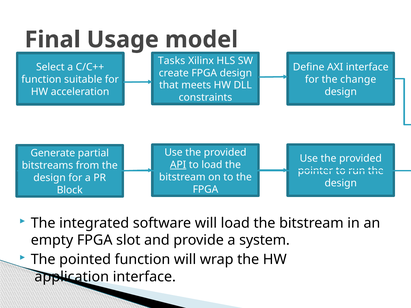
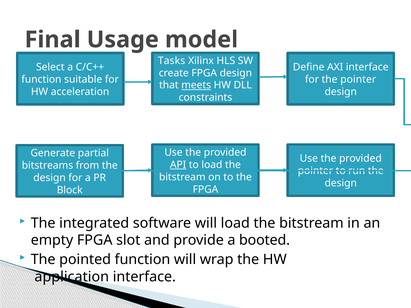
the change: change -> pointer (358, 79)
meets underline: none -> present (196, 85)
system: system -> booted (265, 240)
